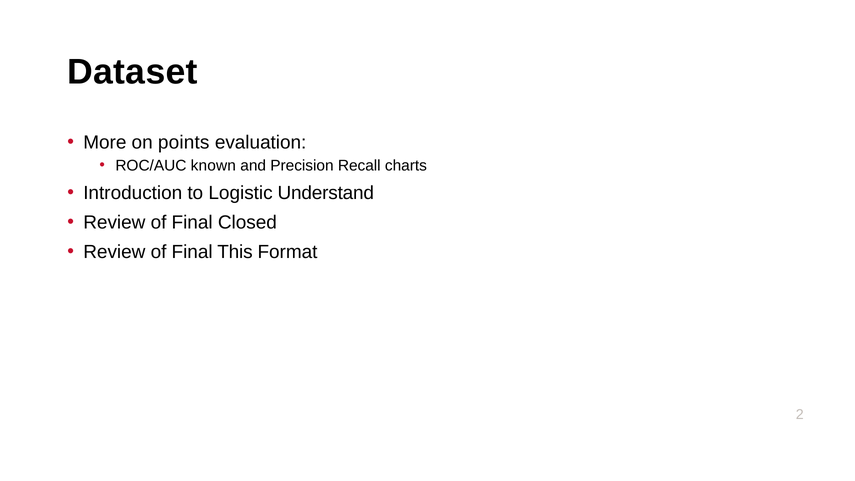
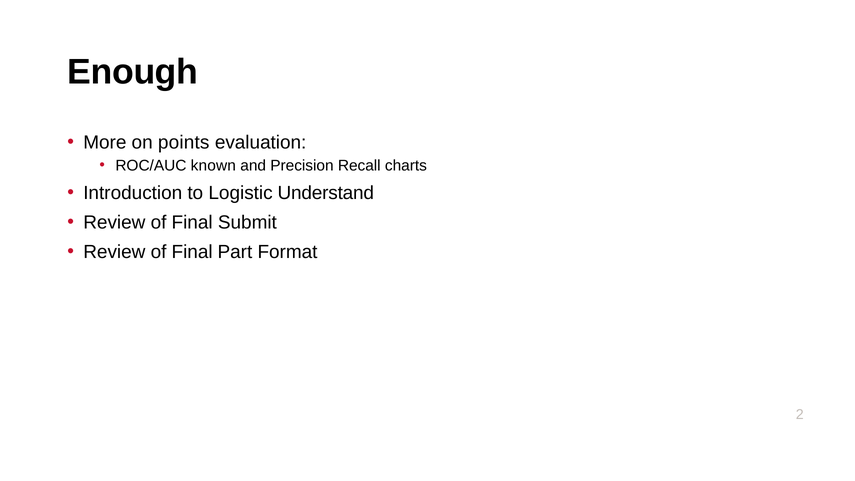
Dataset: Dataset -> Enough (133, 72)
Closed: Closed -> Submit (247, 222)
This: This -> Part (235, 252)
